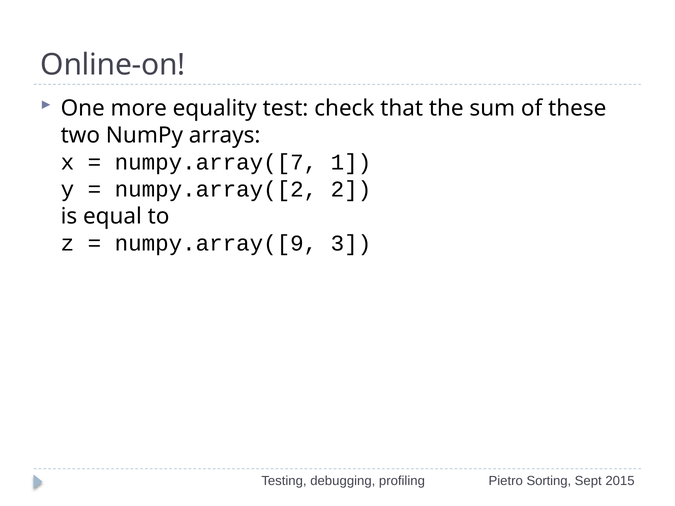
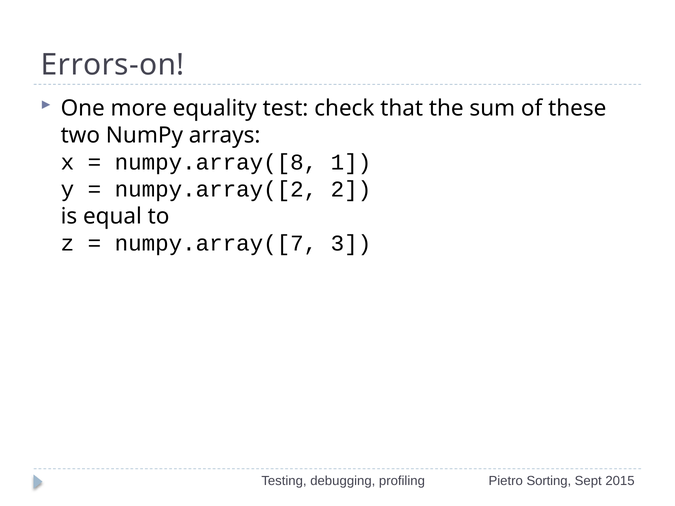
Online-on: Online-on -> Errors-on (113, 65)
numpy.array([7: numpy.array([7 -> numpy.array([8 (216, 162)
numpy.array([9: numpy.array([9 -> numpy.array([7 (216, 243)
